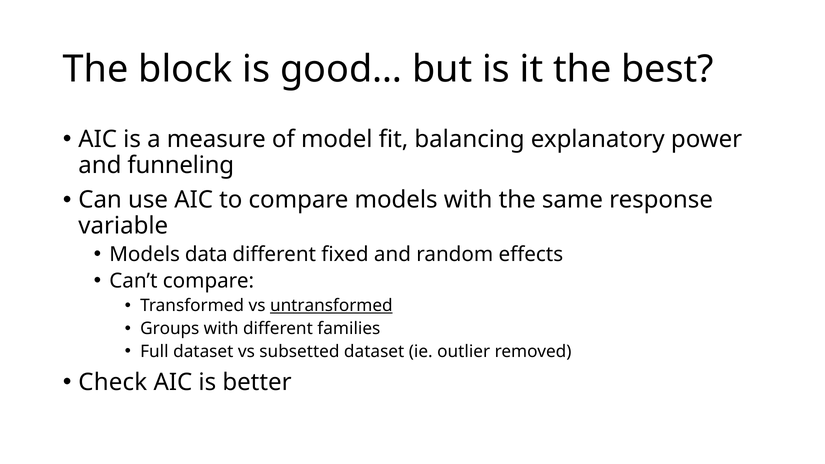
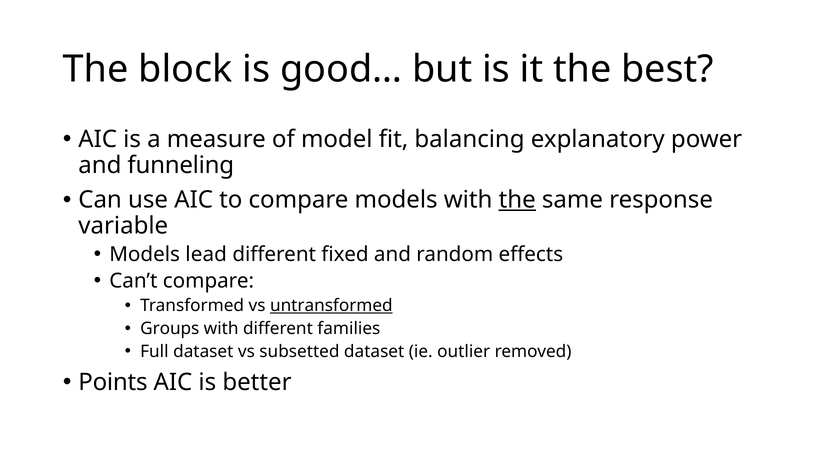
the underline: none -> present (517, 200)
data: data -> lead (206, 255)
Check: Check -> Points (113, 382)
